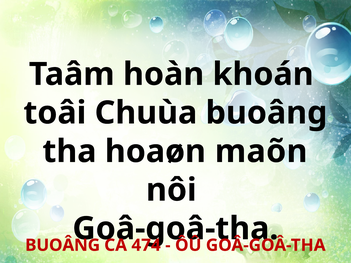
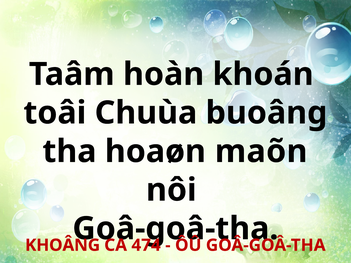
BUOÂNG: BUOÂNG -> KHOÂNG (63, 245)
